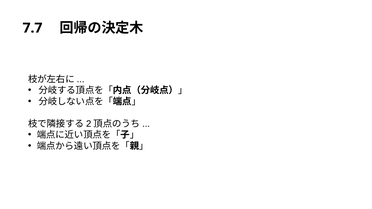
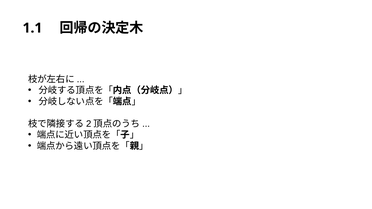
7.7: 7.7 -> 1.1 (32, 28)
